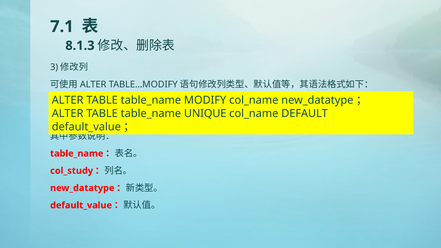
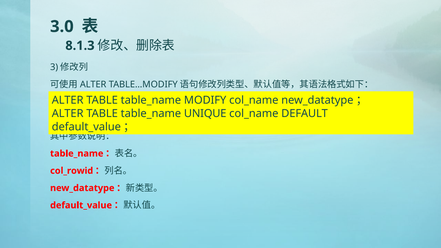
7.1: 7.1 -> 3.0 (62, 27)
col_study: col_study -> col_rowid (72, 171)
